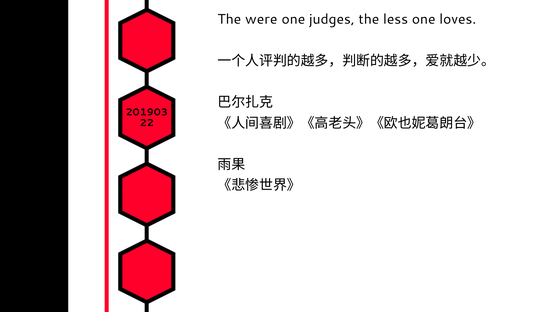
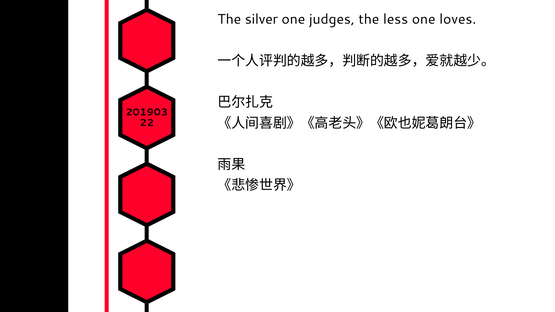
were: were -> silver (261, 19)
